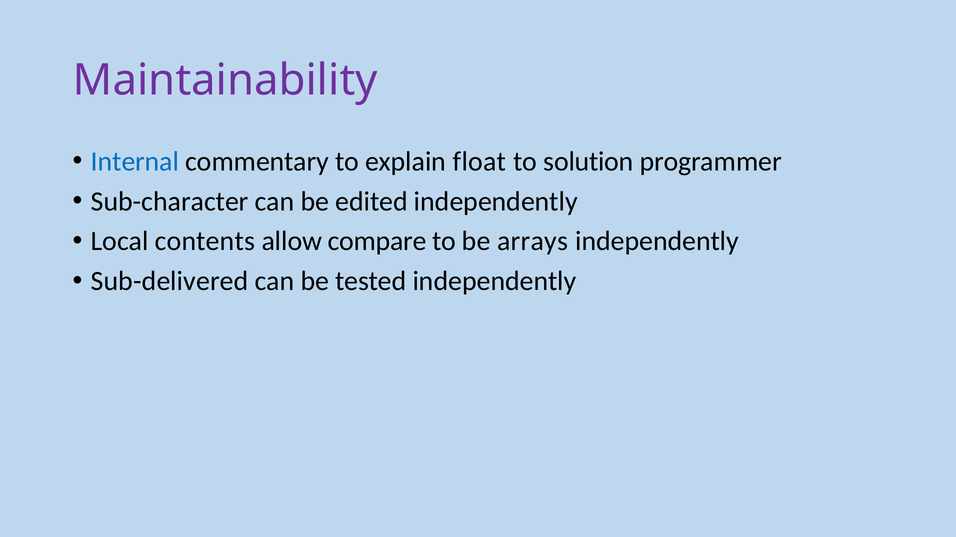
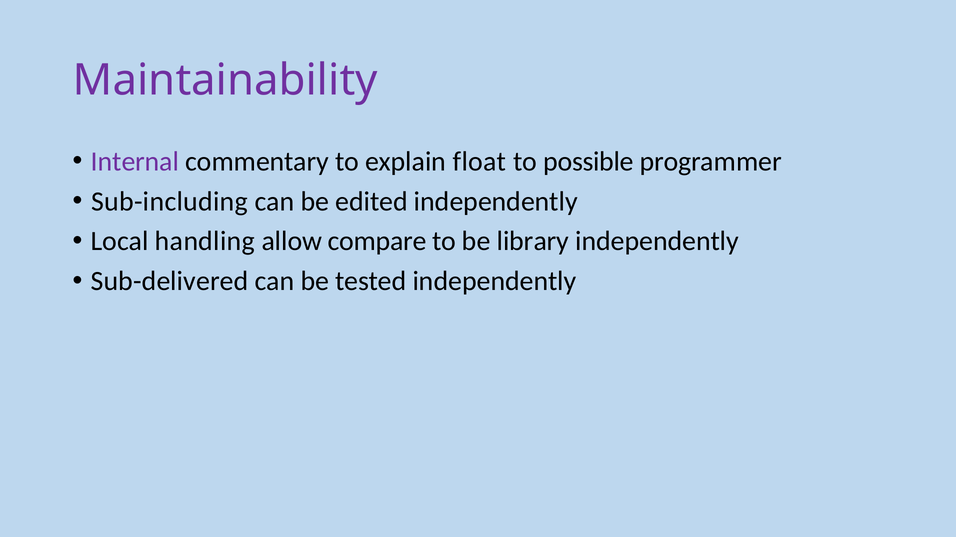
Internal colour: blue -> purple (135, 162)
solution: solution -> possible (588, 162)
Sub-character: Sub-character -> Sub-including (170, 202)
contents: contents -> handling (205, 242)
arrays: arrays -> library (533, 242)
